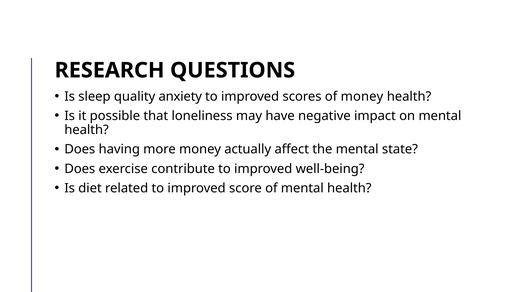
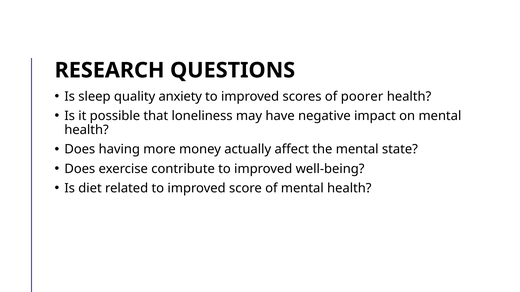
of money: money -> poorer (362, 97)
